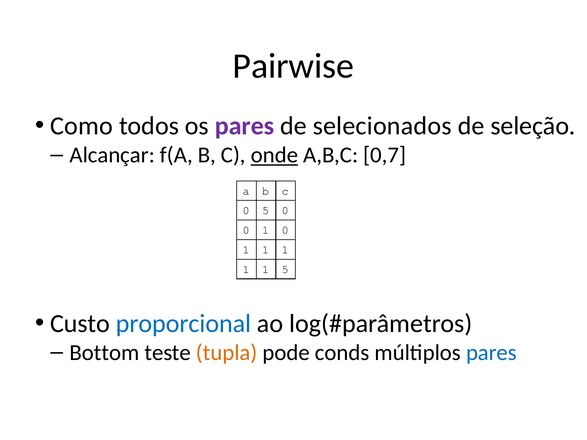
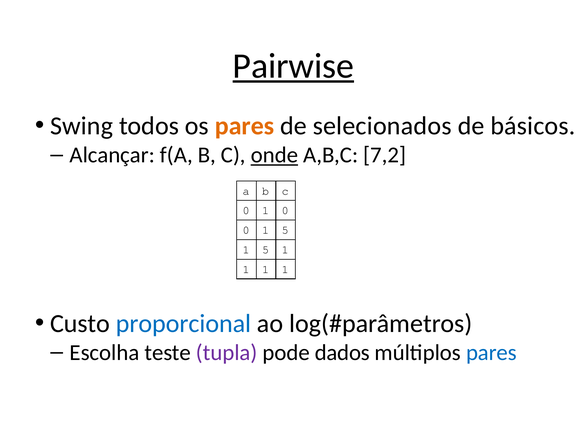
Pairwise underline: none -> present (293, 66)
Como: Como -> Swing (82, 126)
pares colour: purple -> orange (245, 126)
seleção: seleção -> básicos (533, 126)
0,7: 0,7 -> 7,2 (385, 155)
5: 5 -> 1 (266, 211)
0 1 0: 0 -> 5 (285, 230)
1: 1 -> 5 (266, 250)
5: 5 -> 1 (285, 269)
Bottom: Bottom -> Escolha (105, 353)
tupla colour: orange -> purple (227, 353)
conds: conds -> dados (342, 353)
